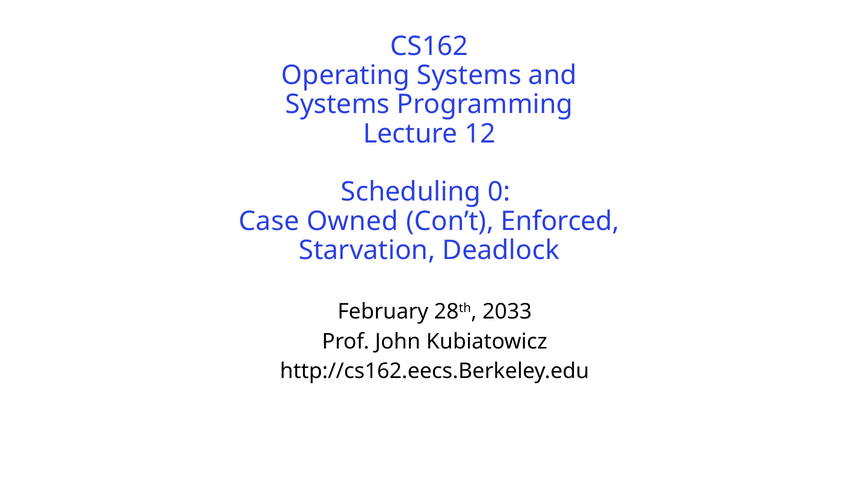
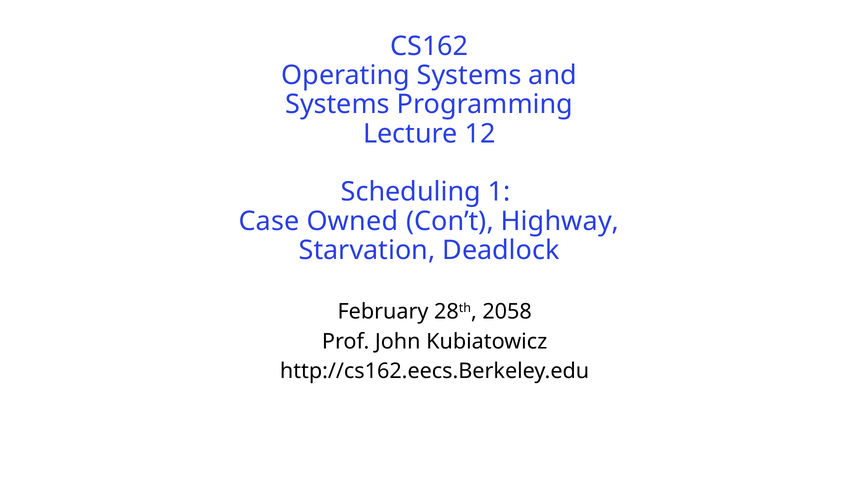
0: 0 -> 1 (499, 192)
Enforced: Enforced -> Highway (560, 221)
2033: 2033 -> 2058 (507, 312)
